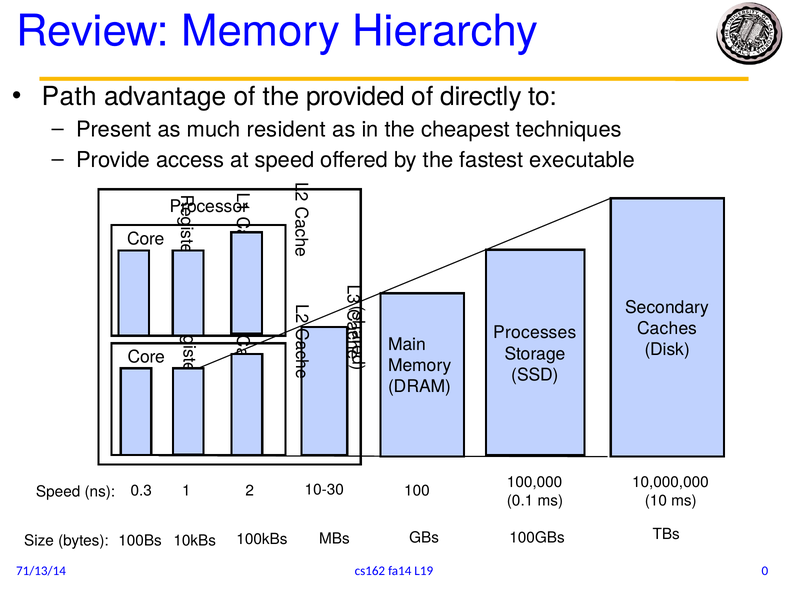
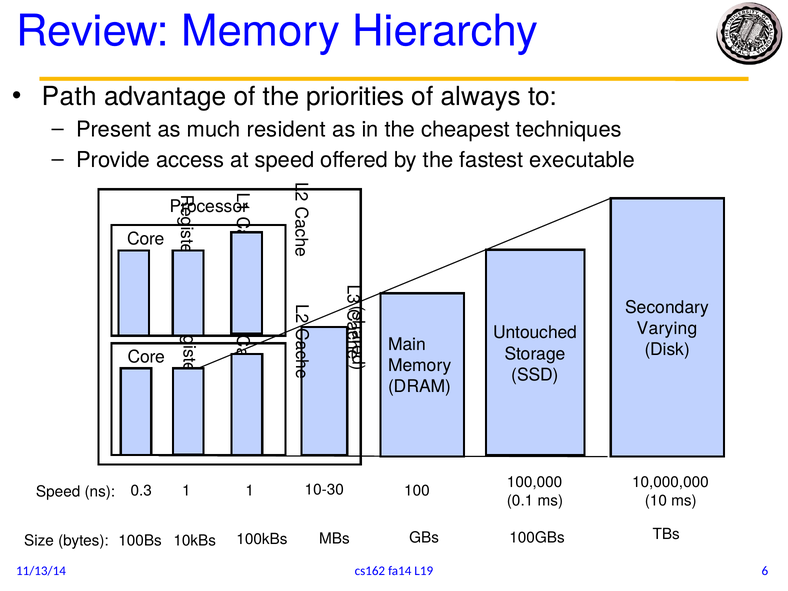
provided: provided -> priorities (355, 96)
directly: directly -> always (481, 96)
Caches: Caches -> Varying (667, 329)
Processes: Processes -> Untouched (535, 333)
0.3 2: 2 -> 1 (250, 490)
0: 0 -> 6 (765, 571)
71/13/14: 71/13/14 -> 11/13/14 (41, 571)
